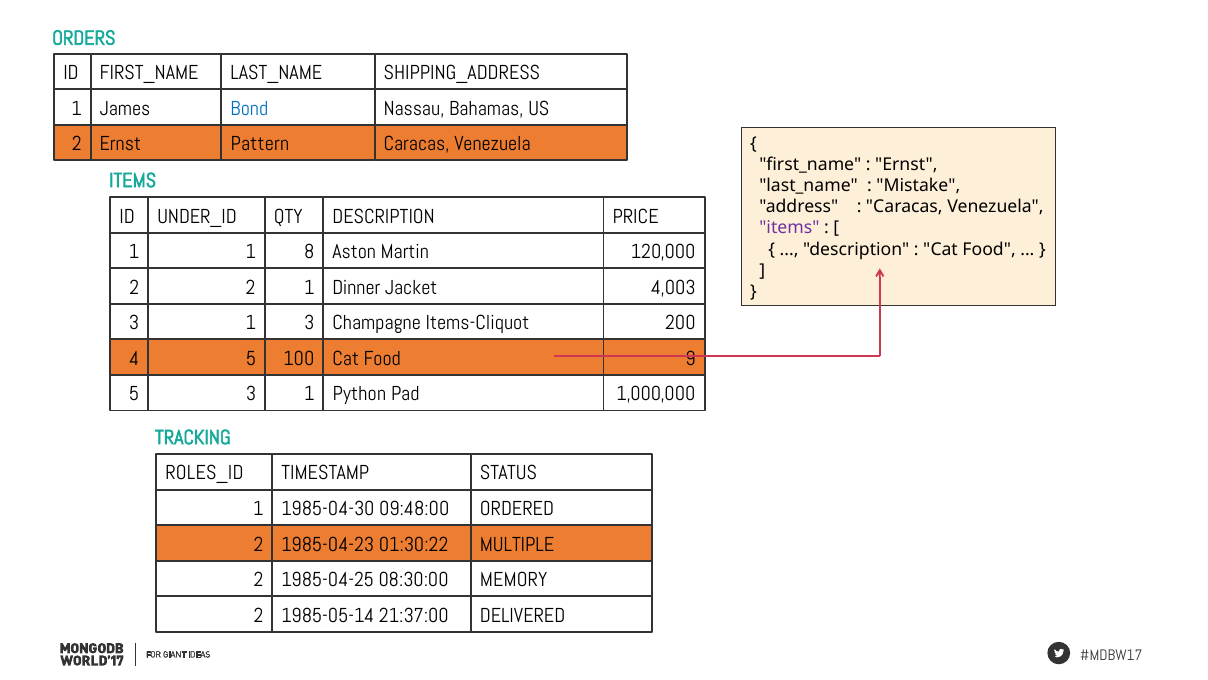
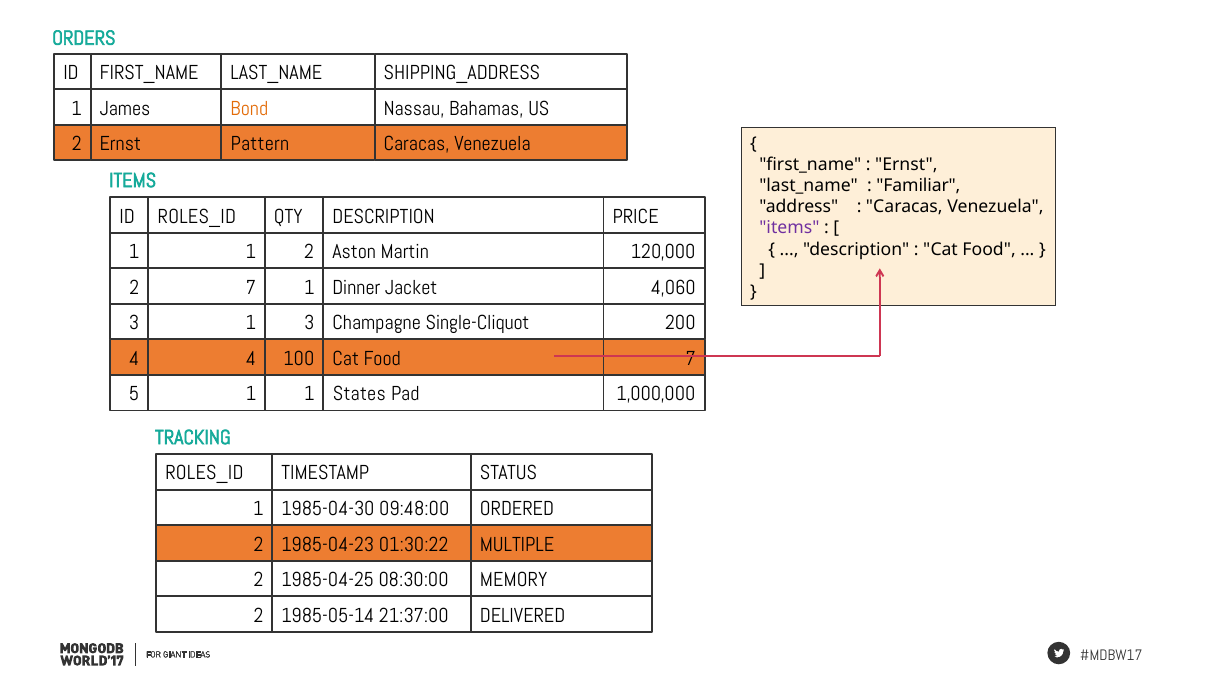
Bond colour: blue -> orange (249, 108)
Mistake: Mistake -> Familiar (918, 186)
ID UNDER_ID: UNDER_ID -> ROLES_ID (197, 216)
1 8: 8 -> 2 (309, 252)
2 2: 2 -> 7 (251, 287)
4,003: 4,003 -> 4,060 (673, 287)
Items-Cliquot: Items-Cliquot -> Single-Cliquot (477, 323)
4 5: 5 -> 4 (251, 358)
Food 9: 9 -> 7 (691, 358)
5 3: 3 -> 1 (251, 394)
Python: Python -> States (359, 394)
